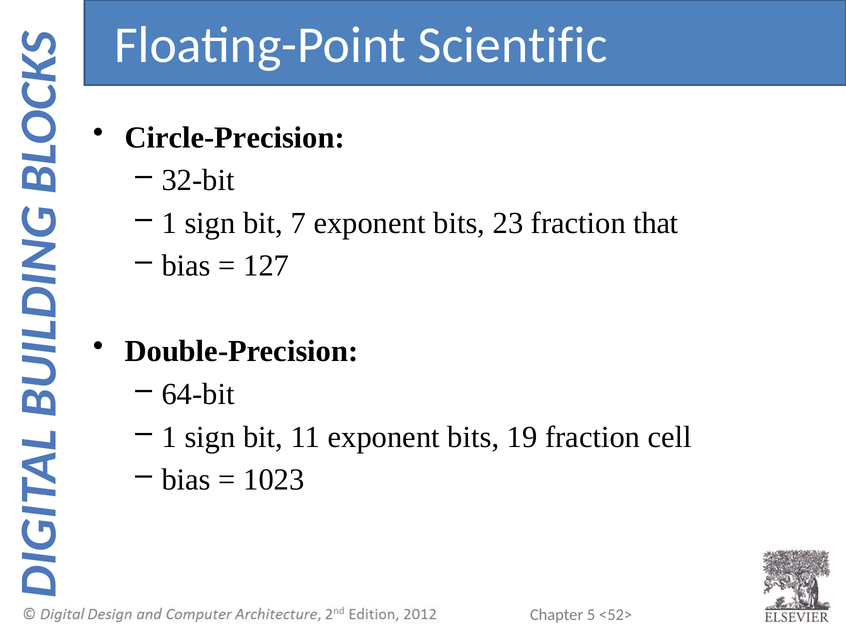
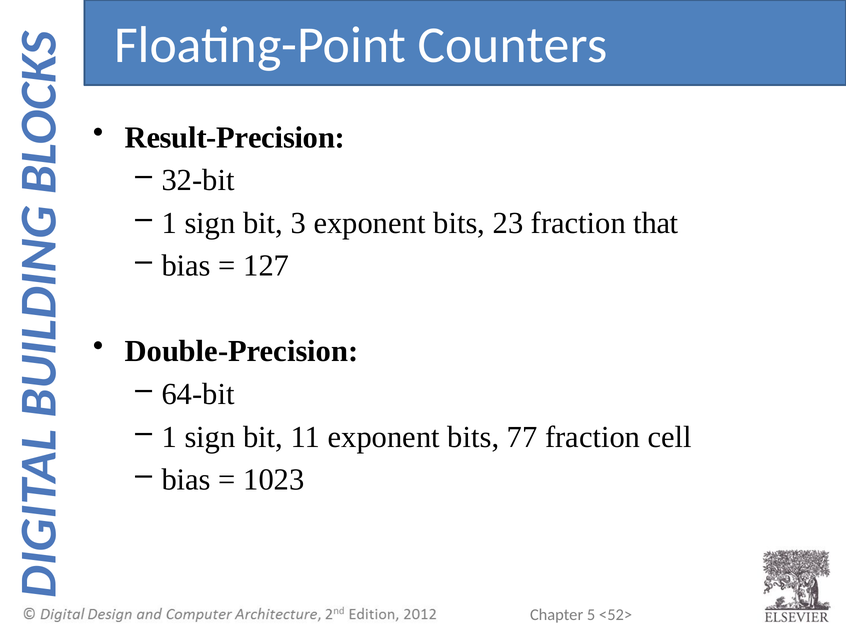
Scientific: Scientific -> Counters (513, 45)
Circle-Precision: Circle-Precision -> Result-Precision (235, 137)
7: 7 -> 3 (298, 223)
19: 19 -> 77 (522, 437)
